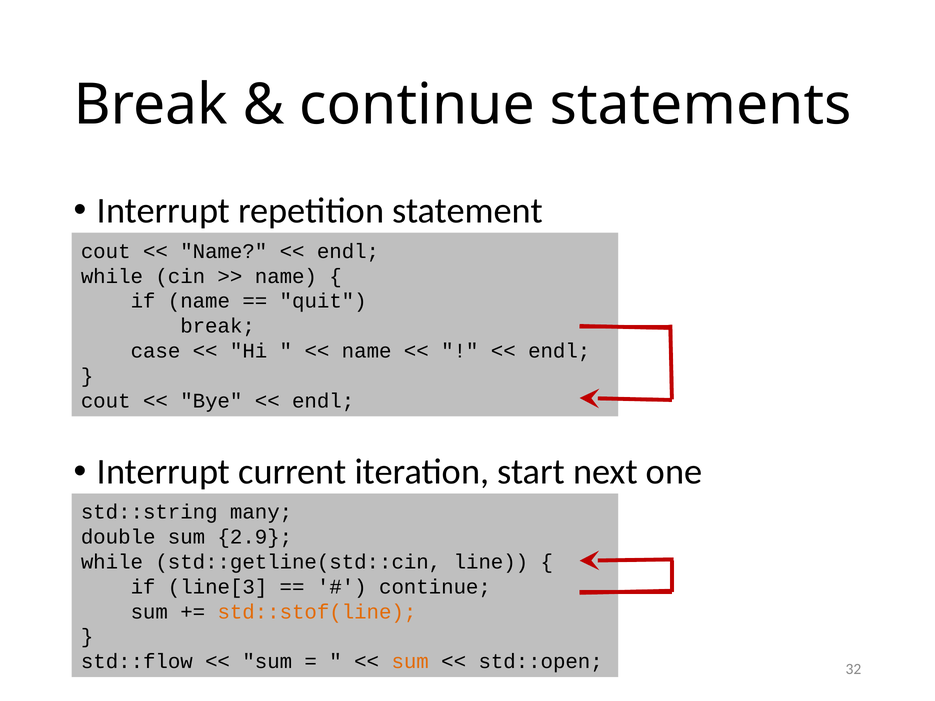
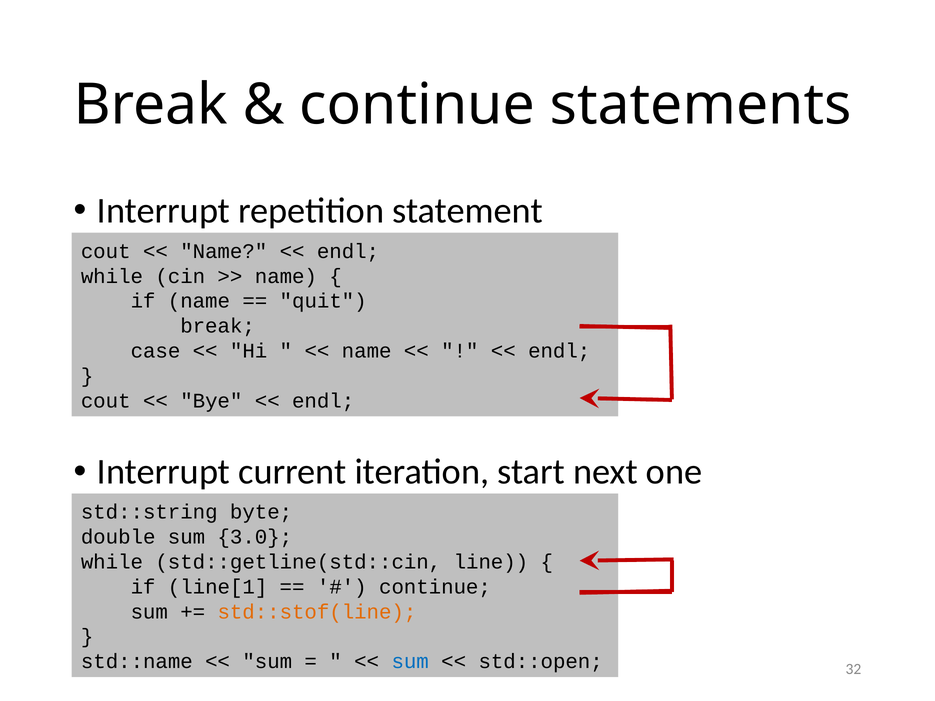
many: many -> byte (261, 512)
2.9: 2.9 -> 3.0 (255, 537)
line[3: line[3 -> line[1 (218, 587)
std::flow: std::flow -> std::name (137, 662)
sum colour: orange -> blue (410, 662)
